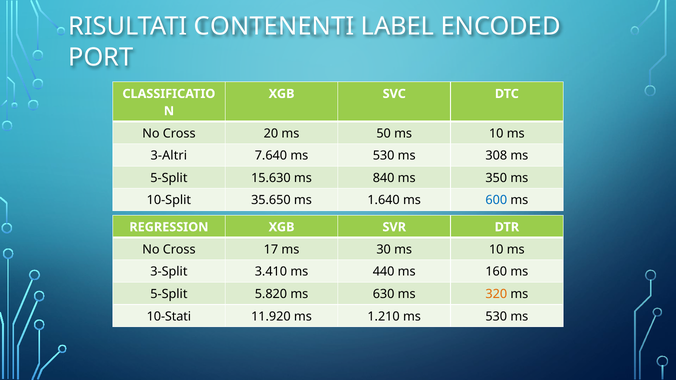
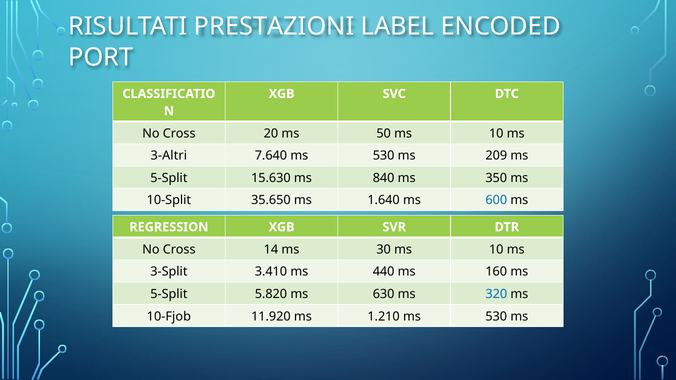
CONTENENTI: CONTENENTI -> PRESTAZIONI (274, 26)
308: 308 -> 209 (496, 156)
17: 17 -> 14 (271, 250)
320 colour: orange -> blue (496, 294)
10-Stati: 10-Stati -> 10-Fjob (169, 317)
